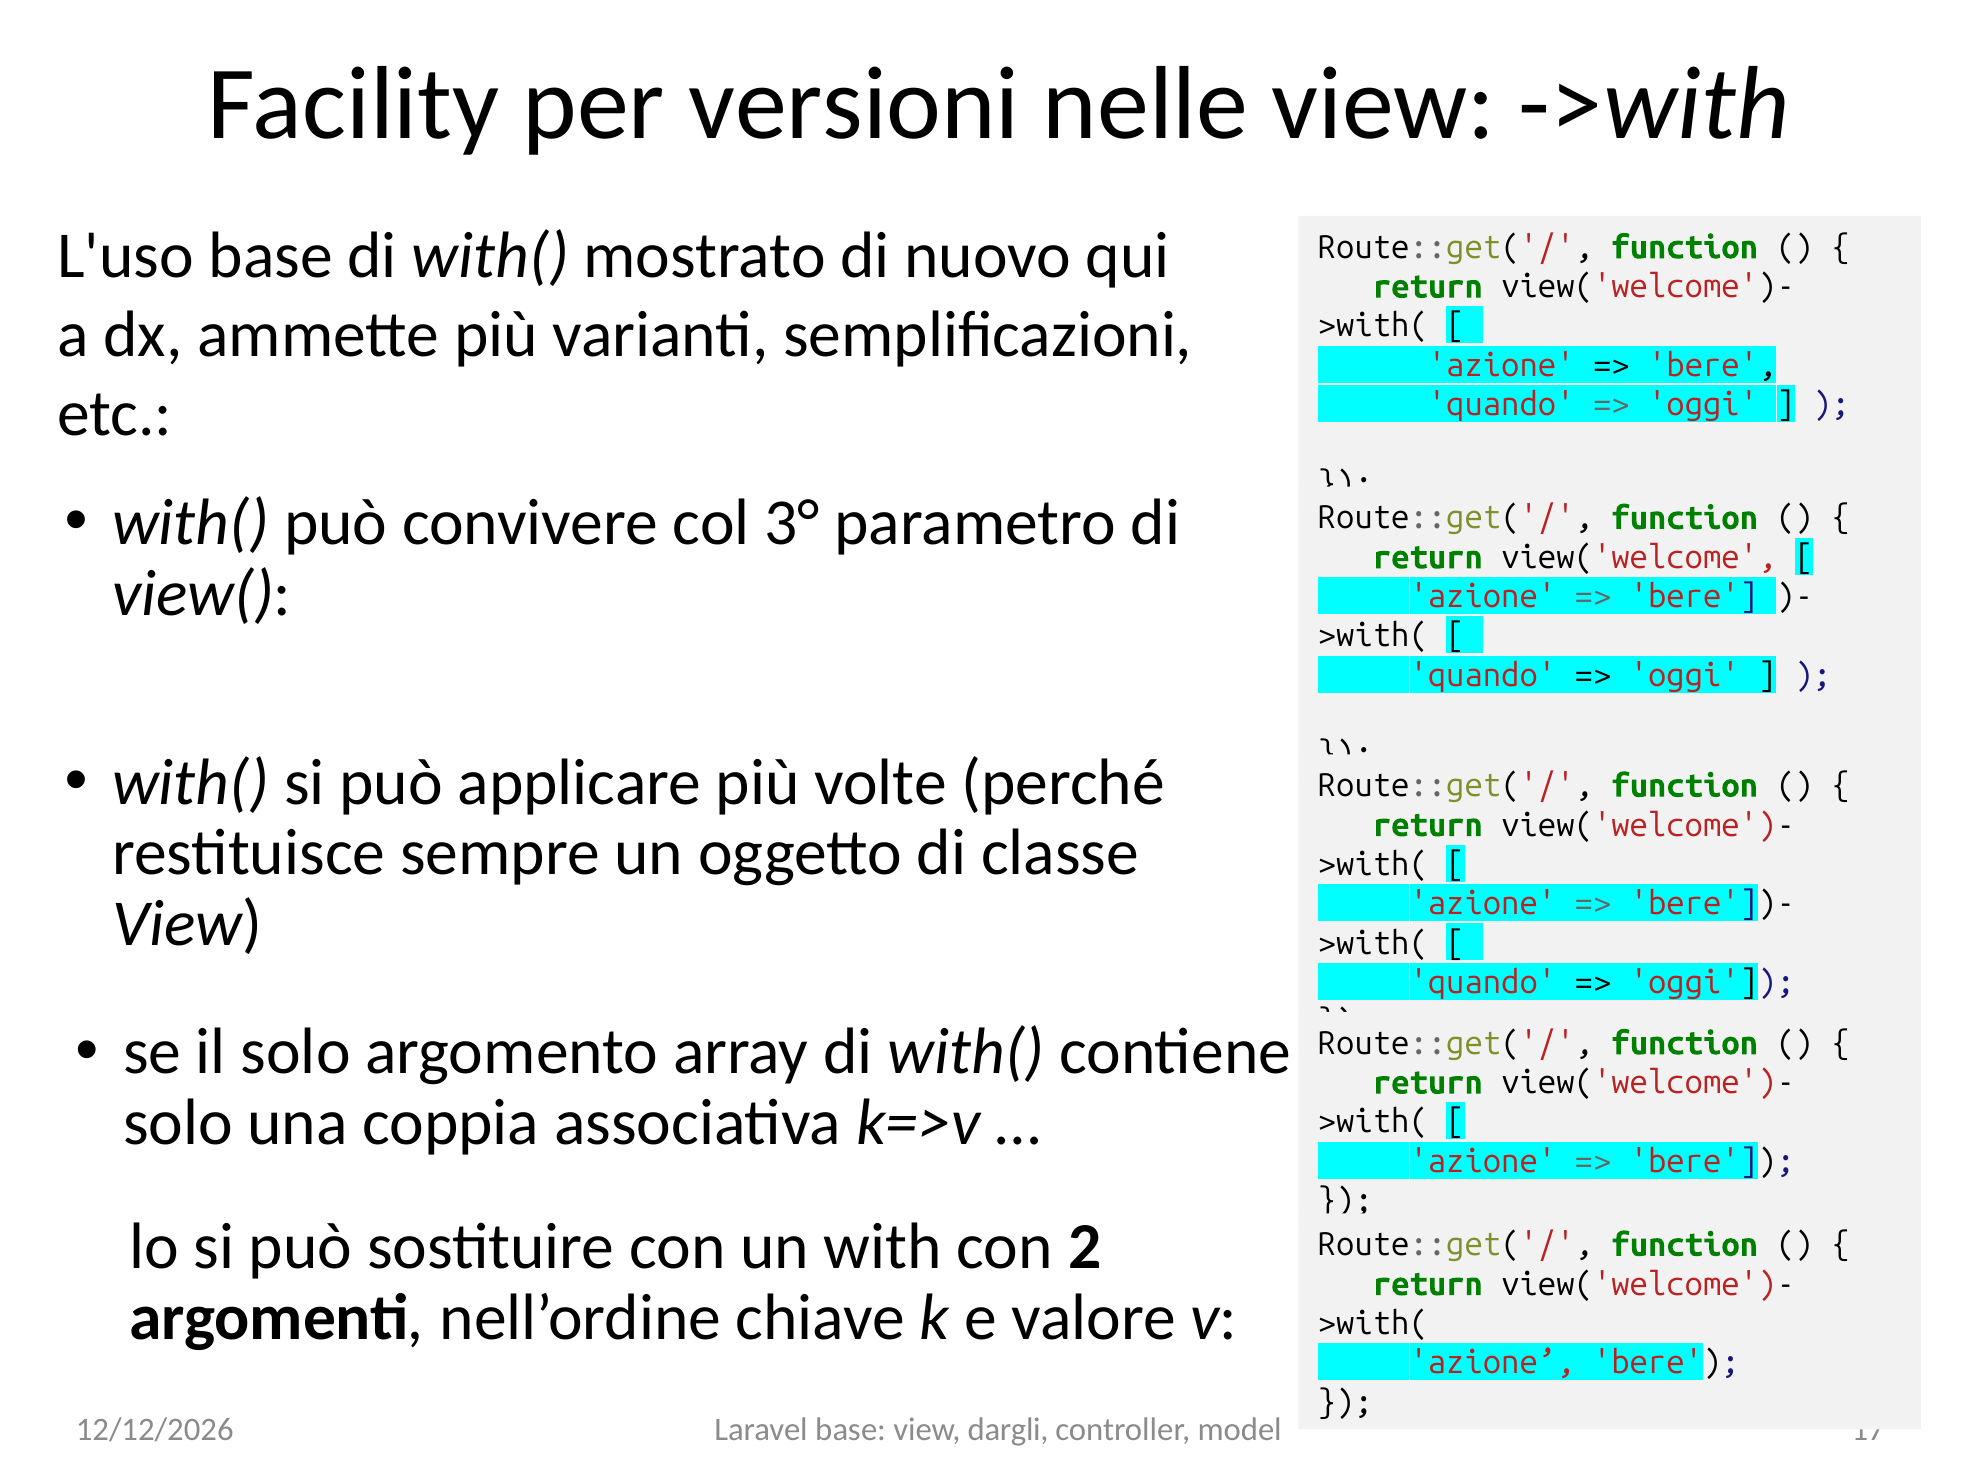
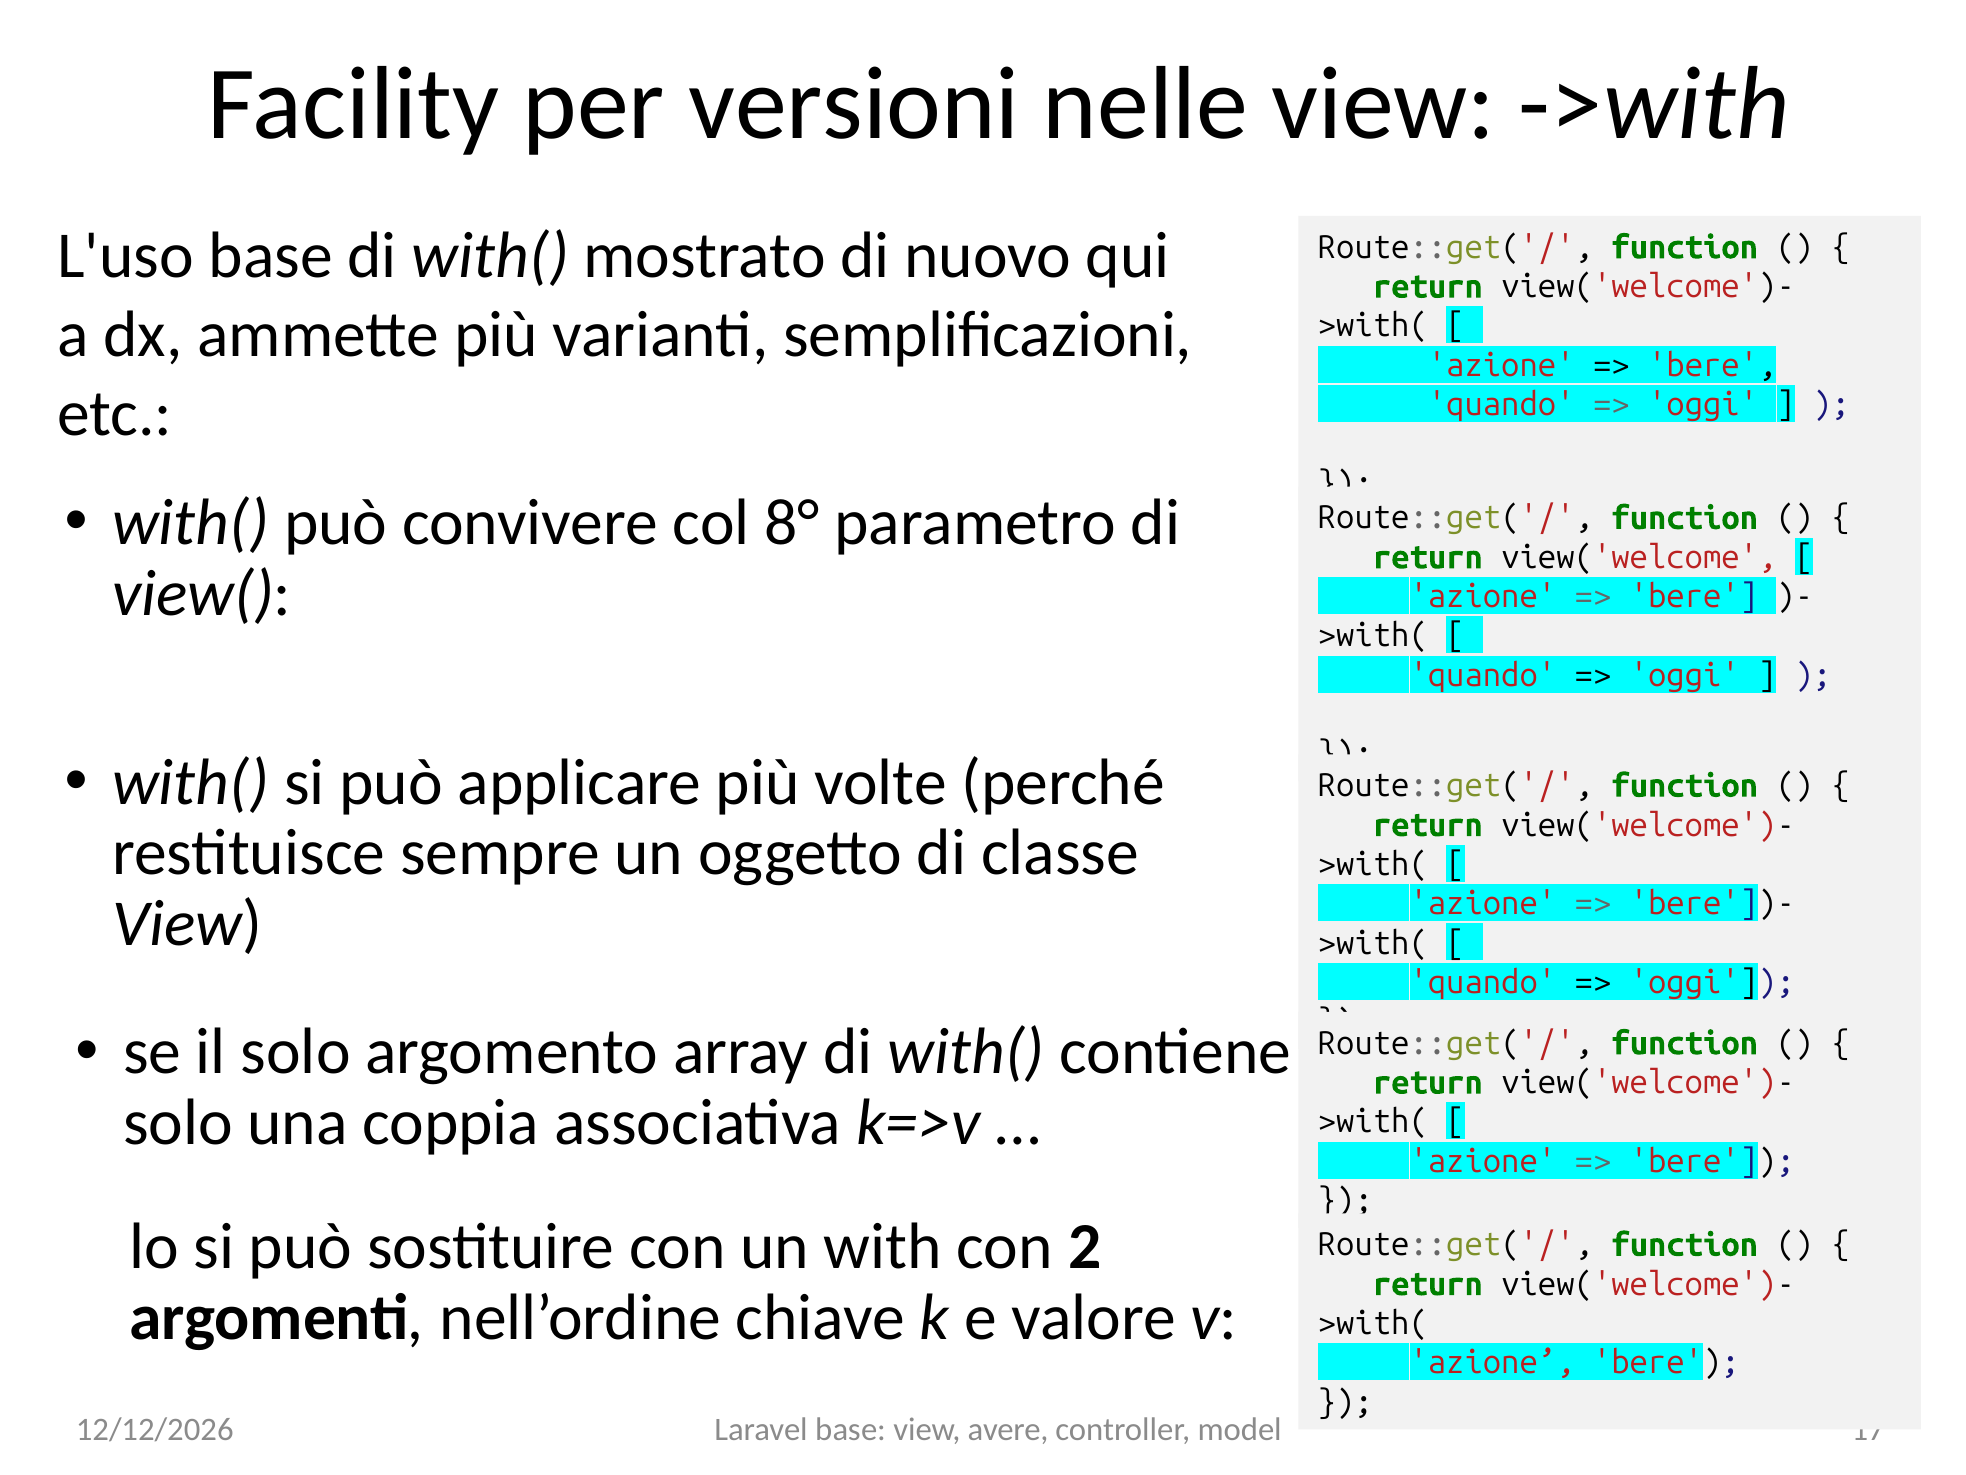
3°: 3° -> 8° (792, 523)
dargli: dargli -> avere (1008, 1429)
